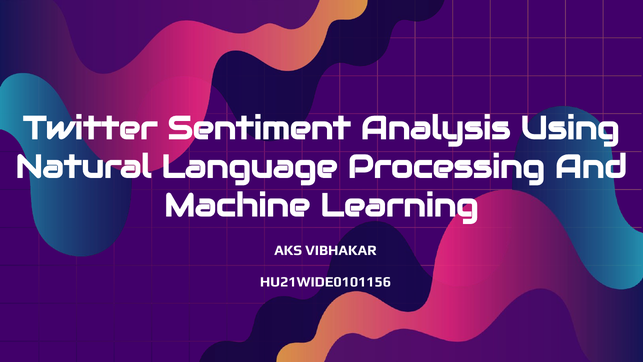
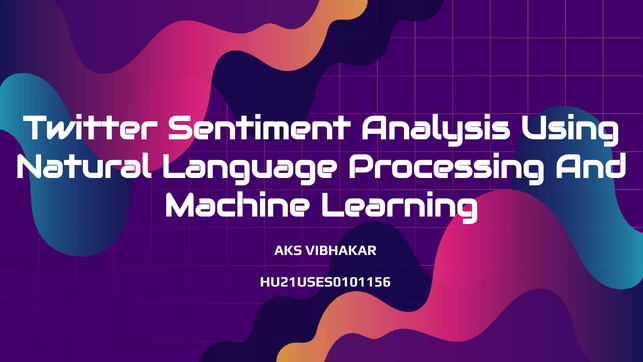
HU21WIDE0101156: HU21WIDE0101156 -> HU21USES0101156 (325, 282)
